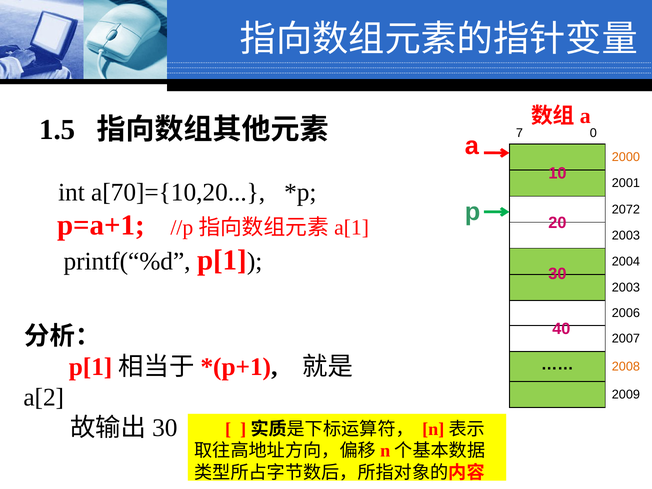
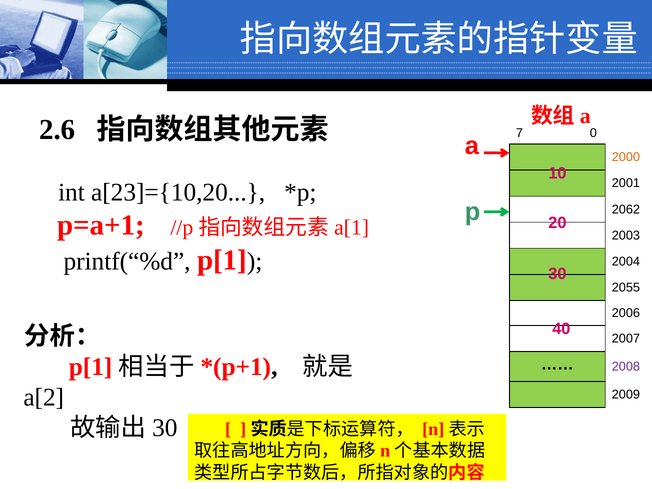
1.5: 1.5 -> 2.6 (57, 130)
a[70]={10,20: a[70]={10,20 -> a[23]={10,20 (178, 192)
2072: 2072 -> 2062 (626, 209)
2003: 2003 -> 2055 (626, 288)
2008 colour: orange -> purple (626, 367)
